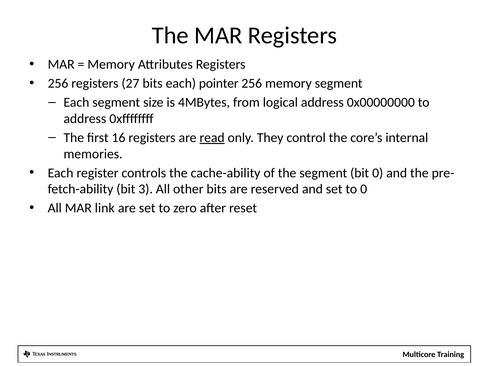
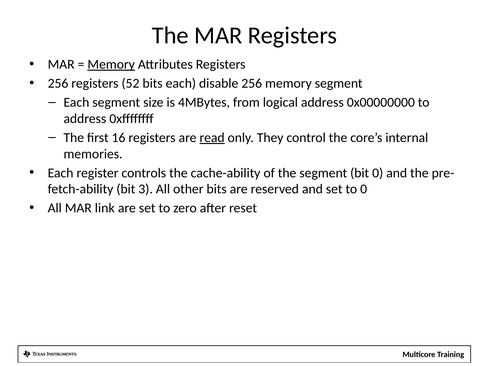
Memory underline: none -> present (111, 65)
27: 27 -> 52 (130, 84)
pointer: pointer -> disable (219, 84)
